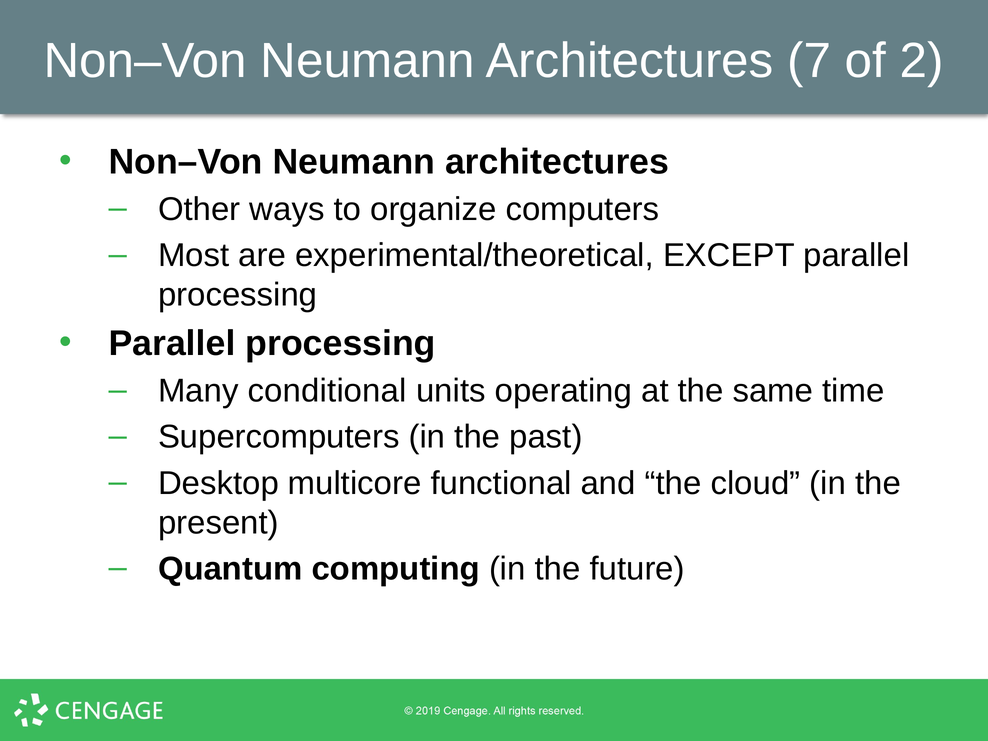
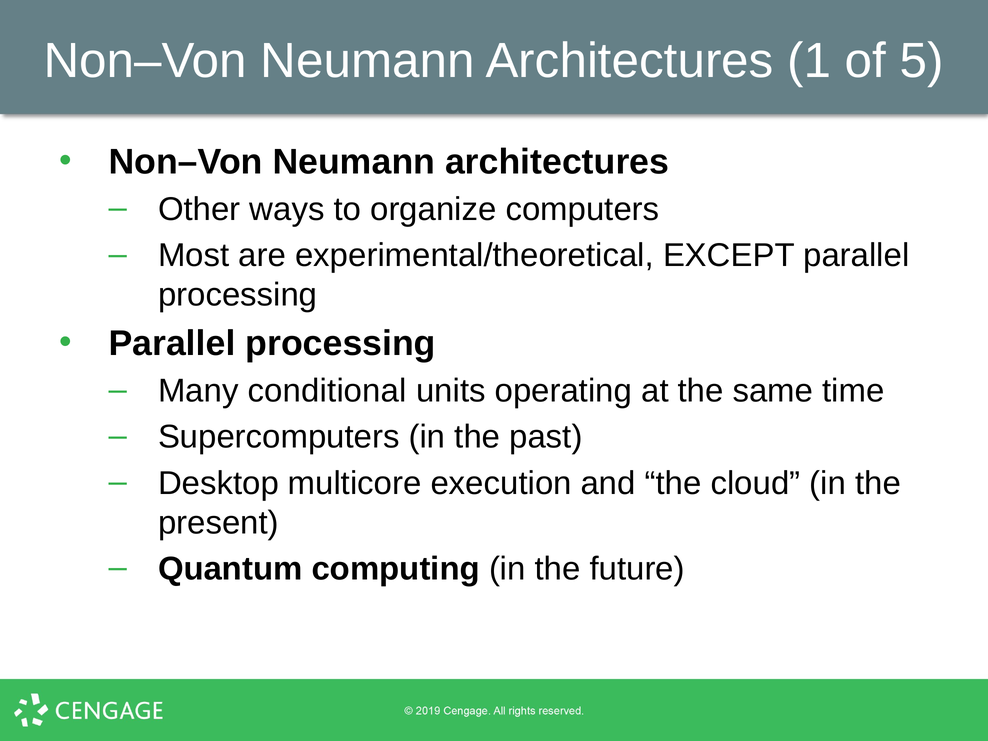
7: 7 -> 1 (809, 61)
2: 2 -> 5 (922, 61)
functional: functional -> execution (501, 483)
